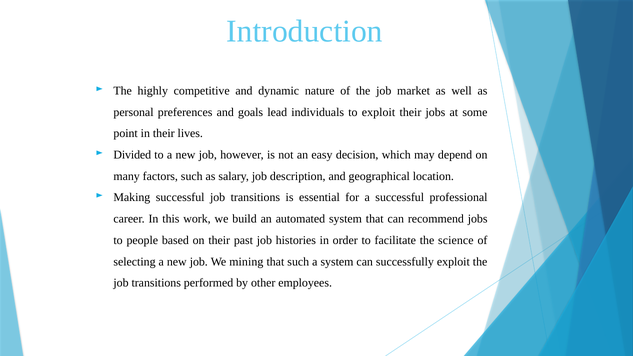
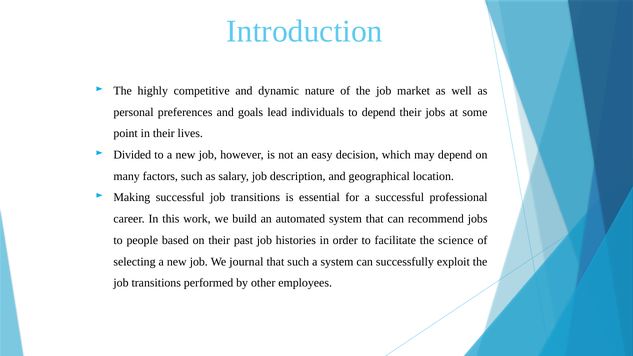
to exploit: exploit -> depend (379, 112)
mining: mining -> journal (246, 262)
